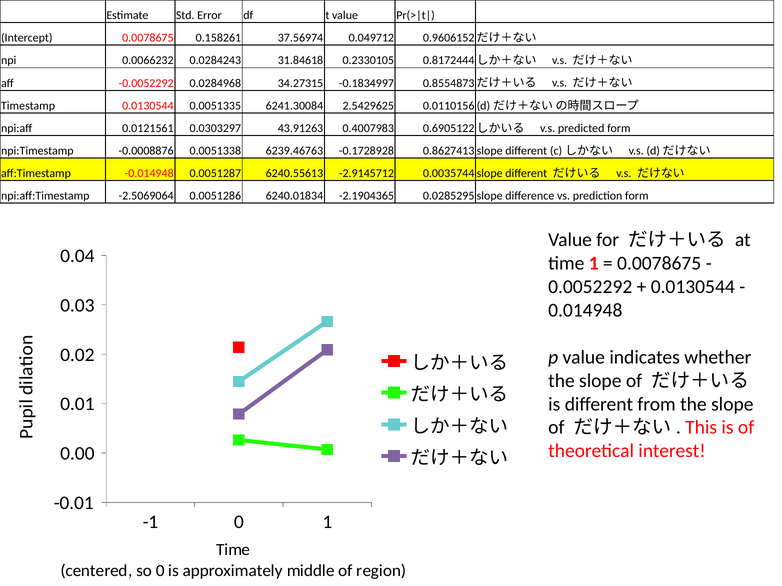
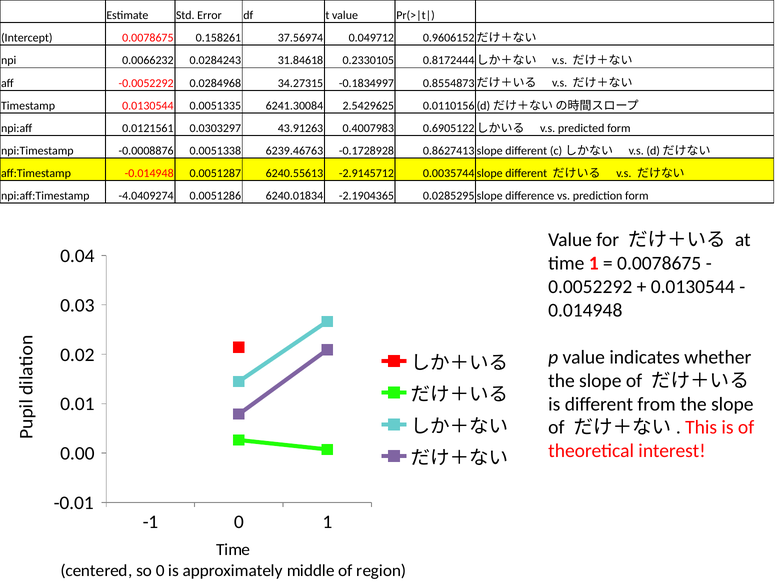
-2.5069064: -2.5069064 -> -4.0409274 (146, 196)
